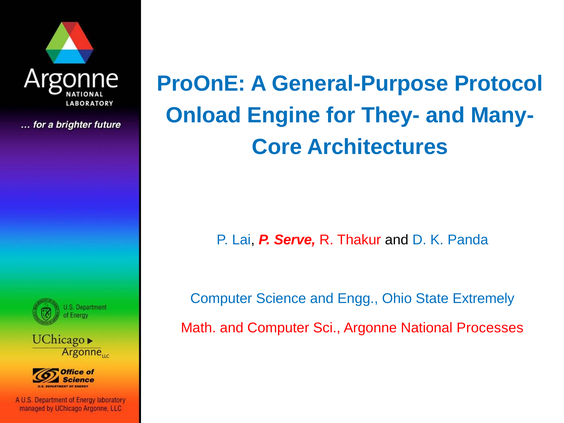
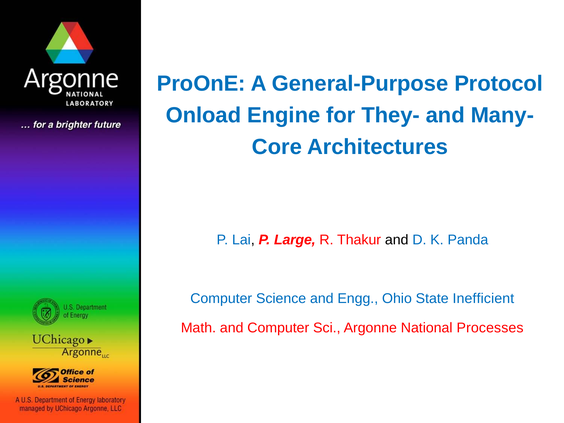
Serve: Serve -> Large (295, 240)
Extremely: Extremely -> Inefficient (483, 299)
